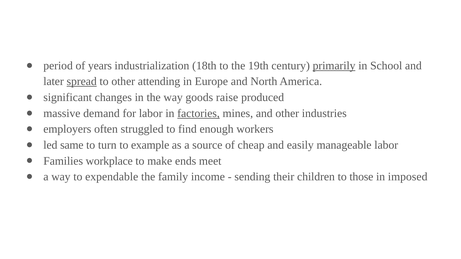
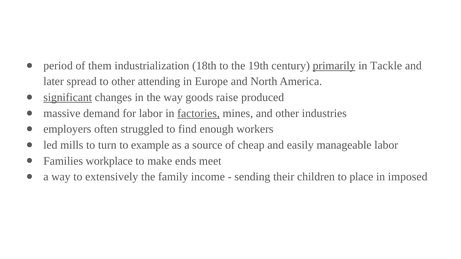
years: years -> them (100, 66)
School: School -> Tackle (386, 66)
spread underline: present -> none (82, 82)
significant underline: none -> present (68, 98)
same: same -> mills (72, 145)
expendable: expendable -> extensively (112, 177)
those: those -> place (361, 177)
